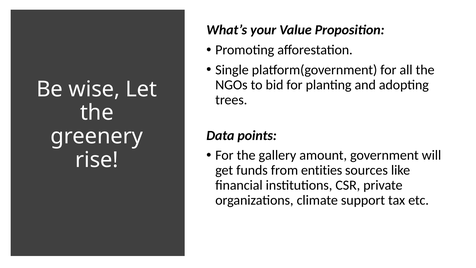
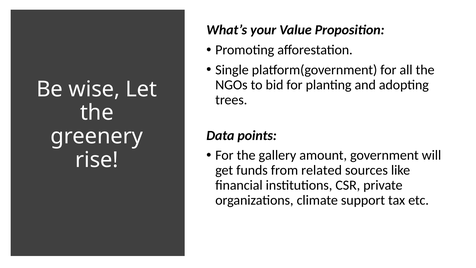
entities: entities -> related (322, 170)
